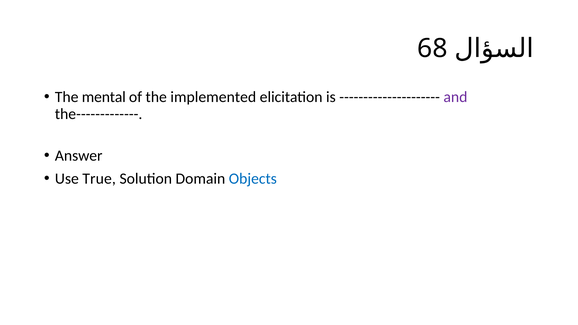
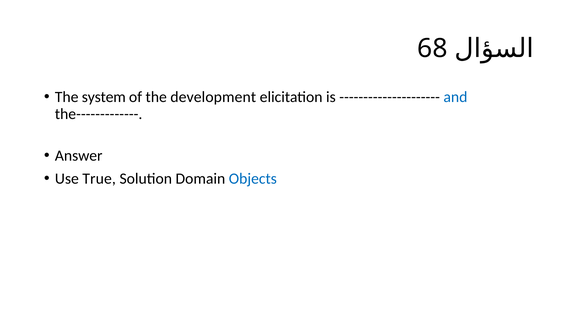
mental: mental -> system (104, 97)
implemented: implemented -> development (213, 97)
and colour: purple -> blue (455, 97)
